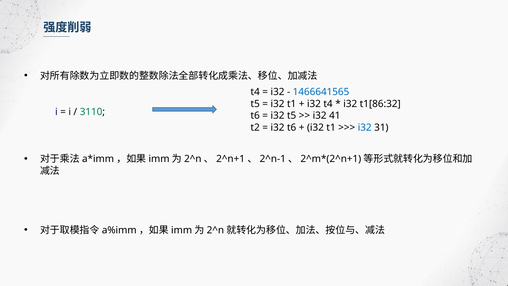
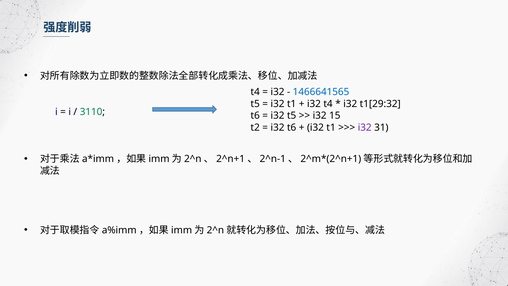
t1[86:32: t1[86:32 -> t1[29:32 (380, 104)
41: 41 -> 15 (335, 116)
i32 colour: blue -> purple (365, 127)
